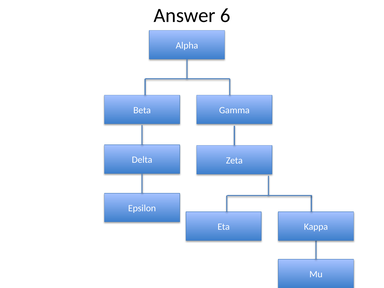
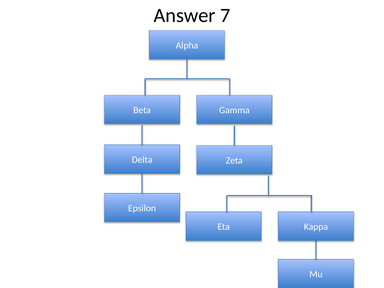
6: 6 -> 7 (225, 15)
